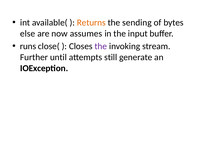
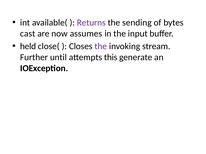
Returns colour: orange -> purple (91, 23)
else: else -> cast (28, 34)
runs: runs -> held (28, 46)
still: still -> this (111, 57)
